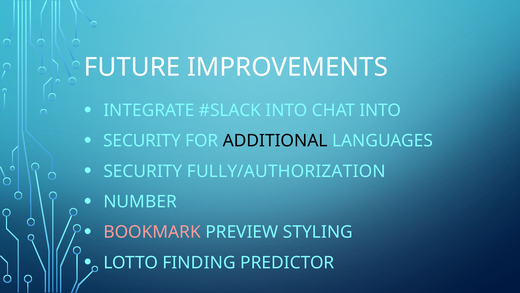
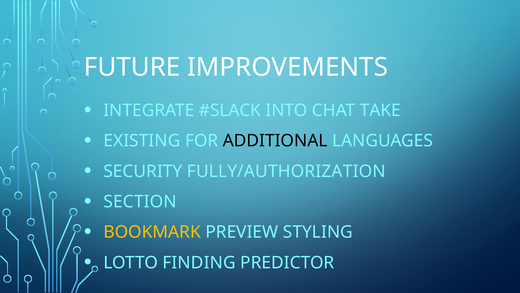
CHAT INTO: INTO -> TAKE (380, 110)
SECURITY: SECURITY -> EXISTING (142, 141)
NUMBER: NUMBER -> SECTION (140, 201)
BOOKMARK colour: pink -> yellow (152, 232)
